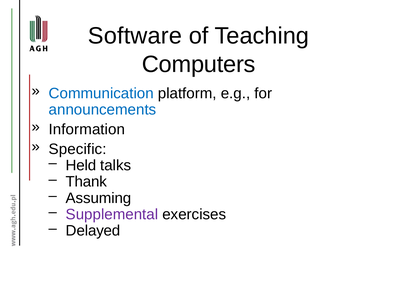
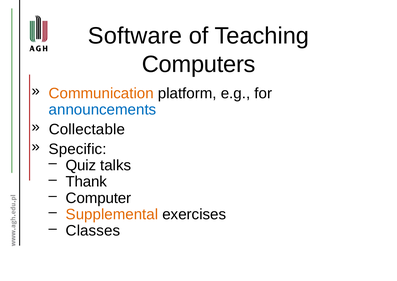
Communication colour: blue -> orange (101, 93)
Information: Information -> Collectable (87, 129)
Held: Held -> Quiz (81, 165)
Assuming: Assuming -> Computer (98, 198)
Supplemental colour: purple -> orange (112, 214)
Delayed: Delayed -> Classes (93, 231)
